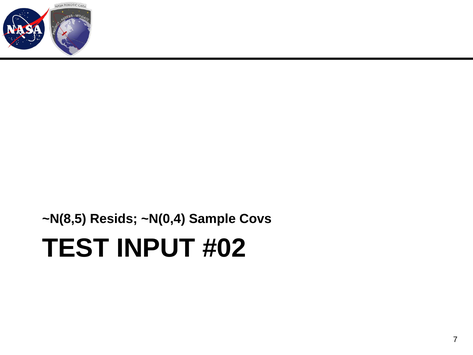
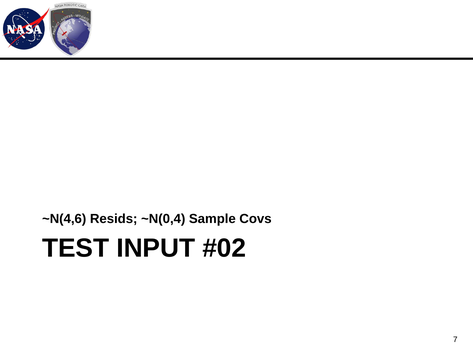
~N(8,5: ~N(8,5 -> ~N(4,6 (64, 219)
